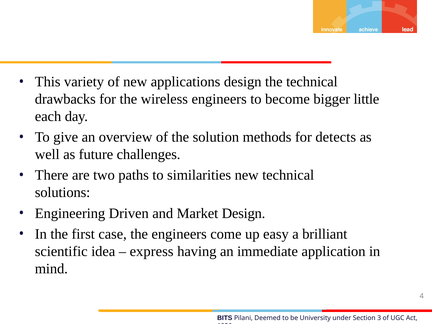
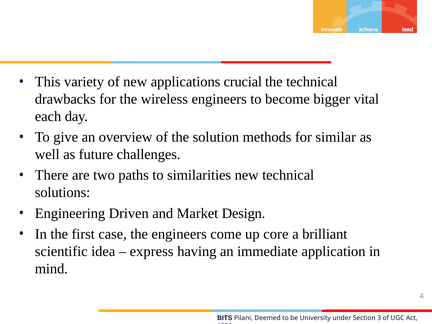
applications design: design -> crucial (243, 82)
little: little -> vital (366, 99)
detects: detects -> similar (336, 137)
easy: easy -> core (276, 234)
